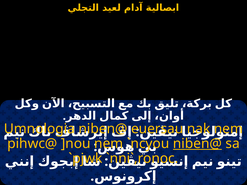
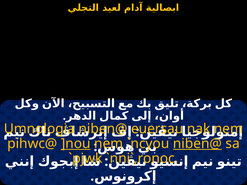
]nou underline: none -> present (76, 144)
